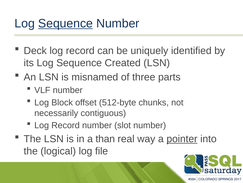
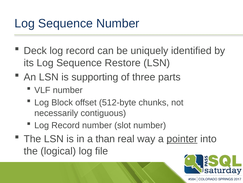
Sequence underline: present -> none (66, 23)
Created: Created -> Restore (123, 63)
misnamed: misnamed -> supporting (95, 77)
